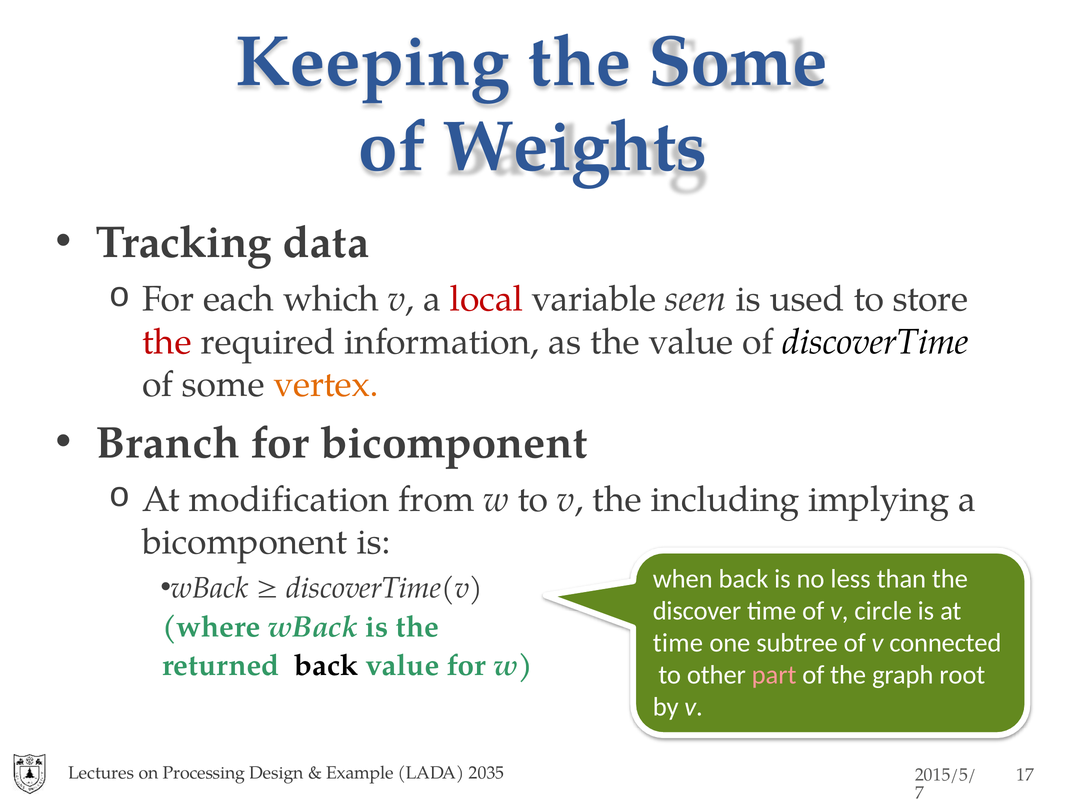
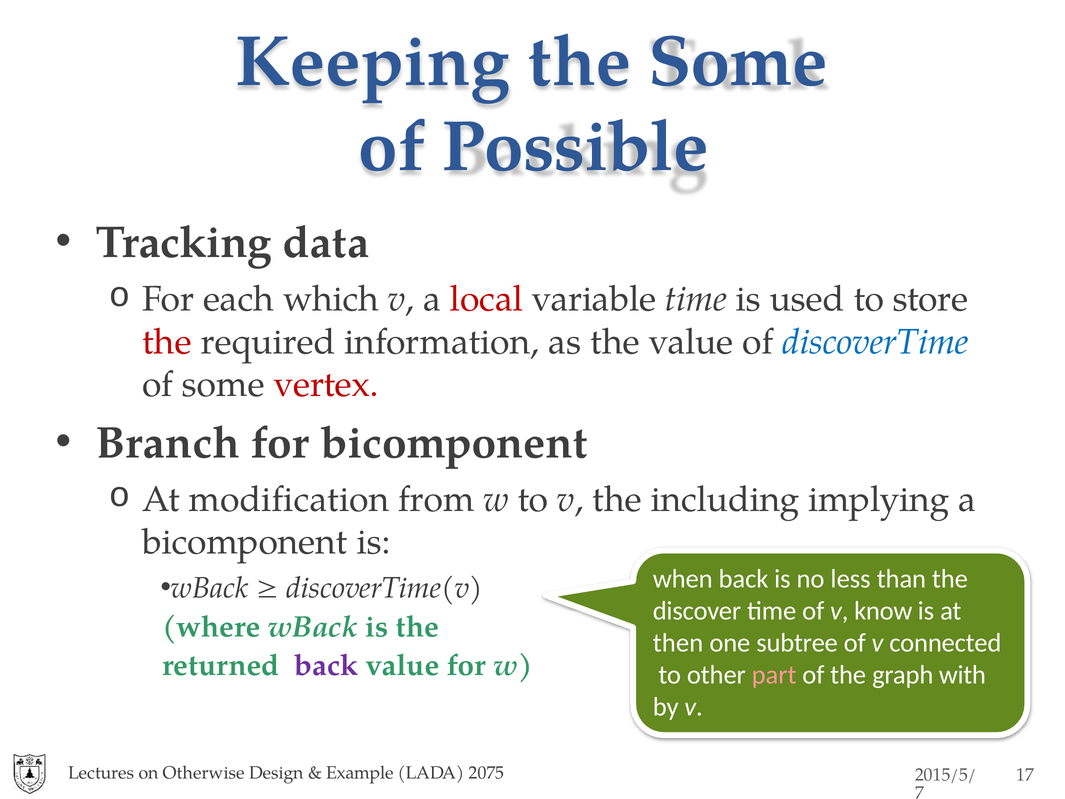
Weights: Weights -> Possible (575, 147)
variable seen: seen -> time (696, 299)
discoverTime colour: black -> blue (876, 342)
vertex colour: orange -> red (326, 384)
circle: circle -> know (883, 611)
time: time -> then (678, 643)
back colour: black -> purple (326, 665)
root: root -> with (962, 675)
Processing: Processing -> Otherwise (204, 773)
2035: 2035 -> 2075 (487, 773)
